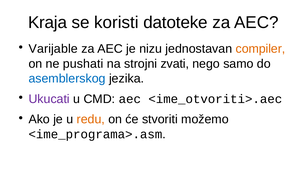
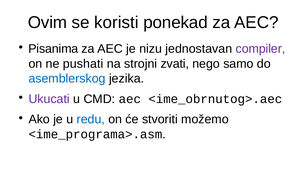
Kraja: Kraja -> Ovim (48, 22)
datoteke: datoteke -> ponekad (176, 22)
Varijable: Varijable -> Pisanima (53, 49)
compiler colour: orange -> purple (260, 49)
<ime_otvoriti>.aec: <ime_otvoriti>.aec -> <ime_obrnutog>.aec (215, 99)
redu colour: orange -> blue (91, 119)
